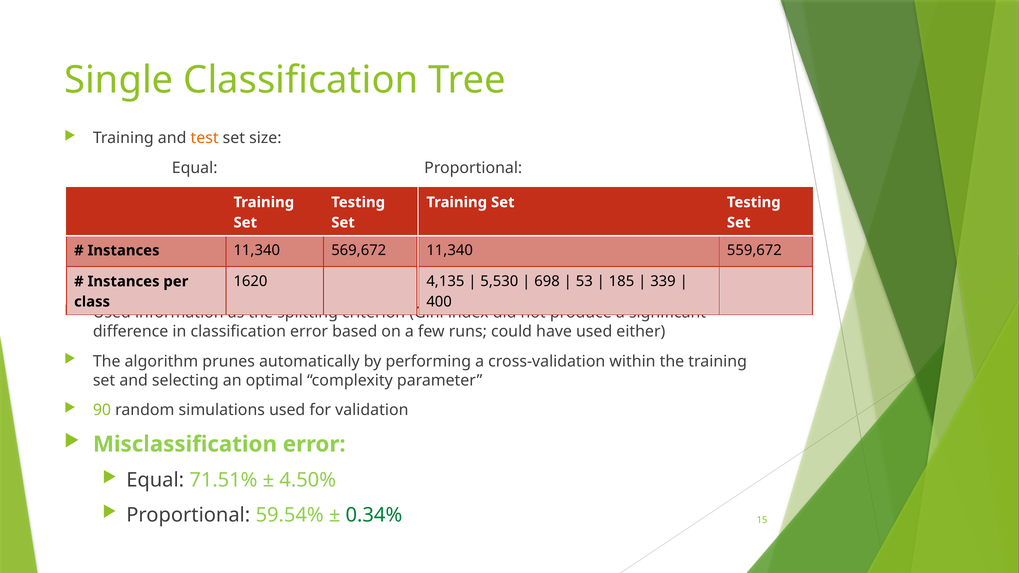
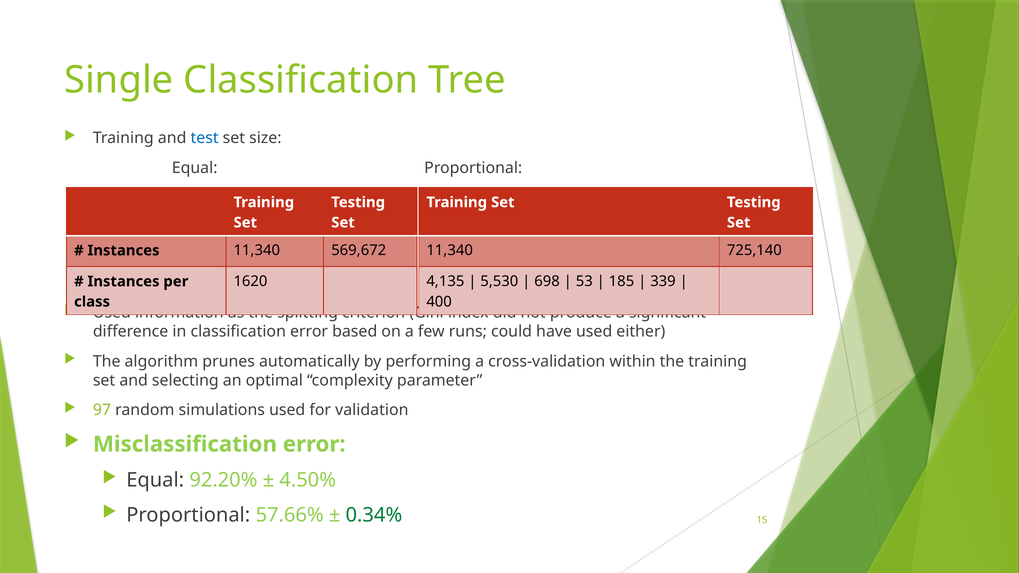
test colour: orange -> blue (205, 138)
559,672: 559,672 -> 725,140 (754, 251)
90: 90 -> 97 (102, 410)
71.51%: 71.51% -> 92.20% (223, 480)
59.54%: 59.54% -> 57.66% (290, 515)
